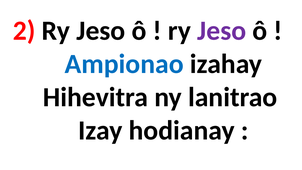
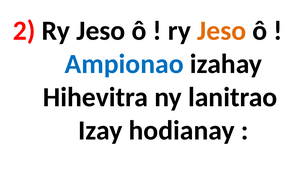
Jeso colour: purple -> orange (222, 31)
